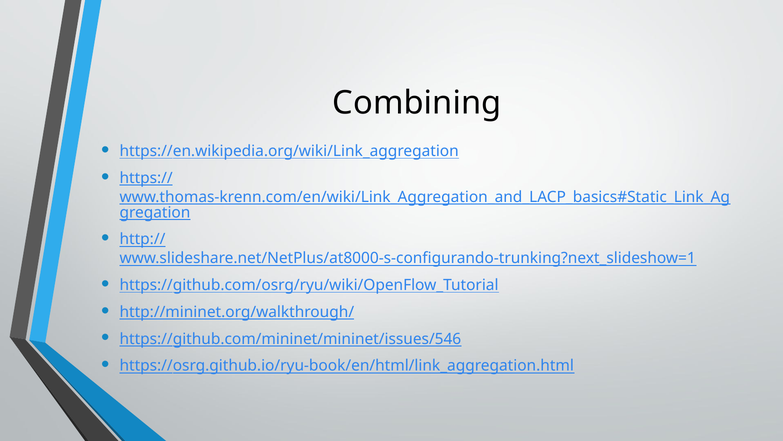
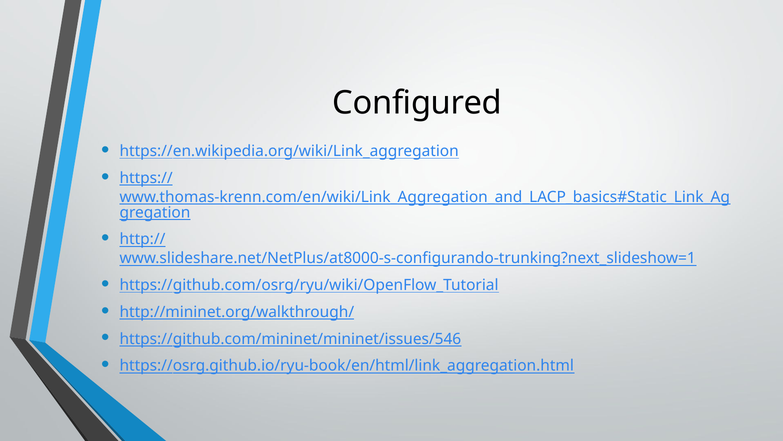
Combining: Combining -> Configured (417, 103)
